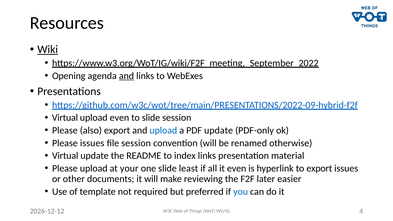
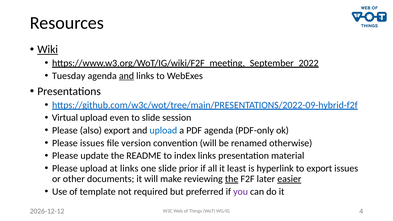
Opening: Opening -> Tuesday (69, 76)
PDF update: update -> agenda (219, 130)
file session: session -> version (136, 143)
Virtual: Virtual -> Please (65, 156)
at your: your -> links (129, 168)
least: least -> prior (189, 168)
it even: even -> least (237, 168)
the underline: none -> present (232, 179)
easier underline: none -> present (289, 179)
you colour: blue -> purple (241, 192)
